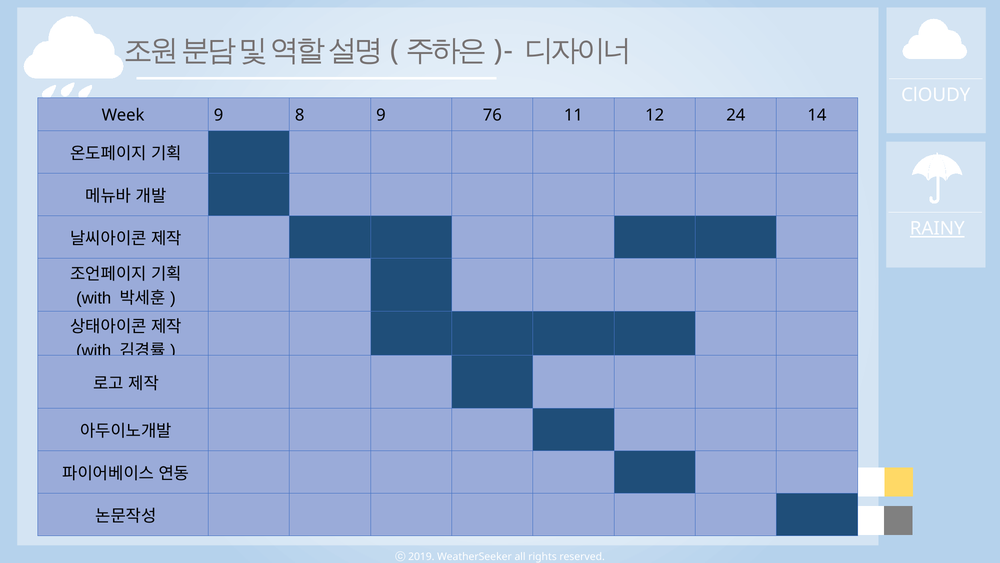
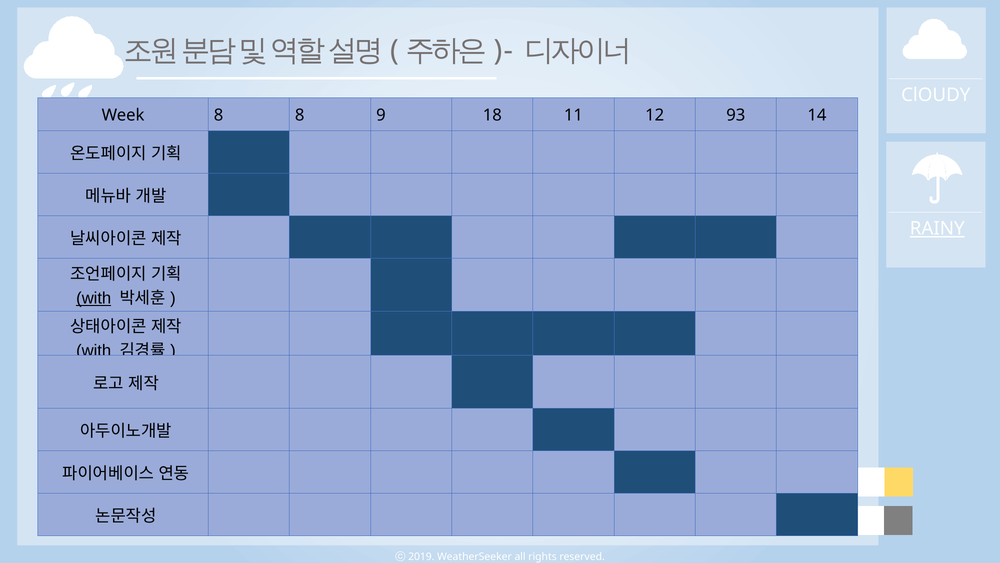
Week 9: 9 -> 8 (219, 115)
76: 76 -> 18 (492, 115)
24: 24 -> 93 (736, 115)
with underline: none -> present (94, 298)
